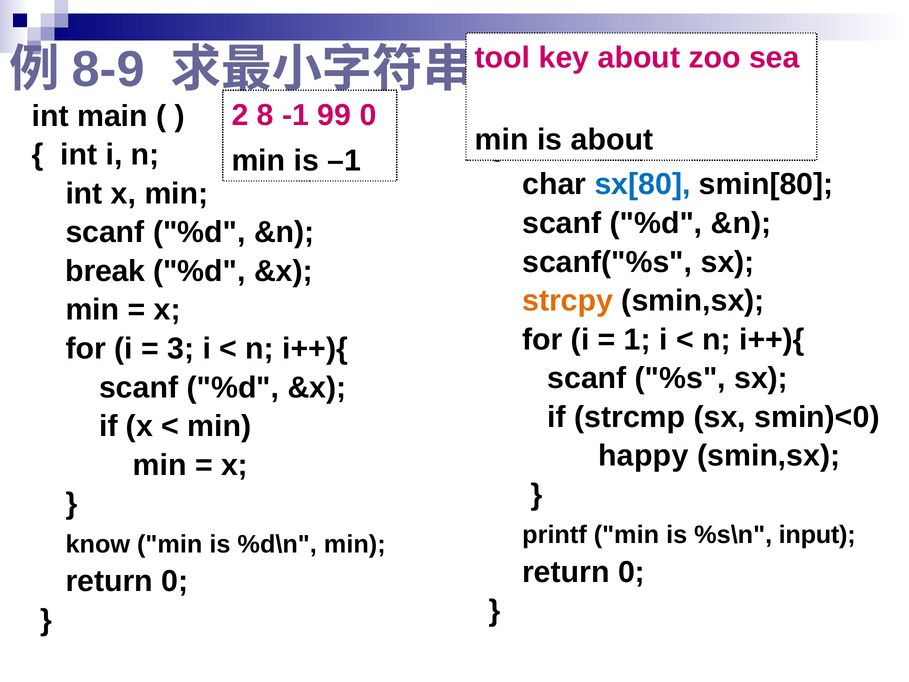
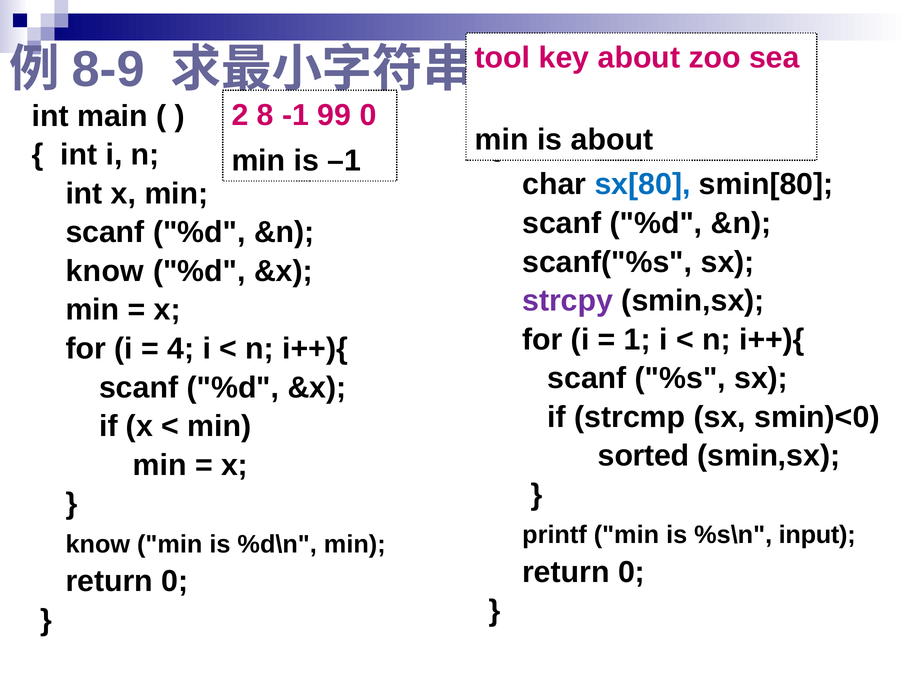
break: break -> know (105, 271)
strcpy colour: orange -> purple (568, 301)
3: 3 -> 4 (181, 349)
happy: happy -> sorted (644, 456)
